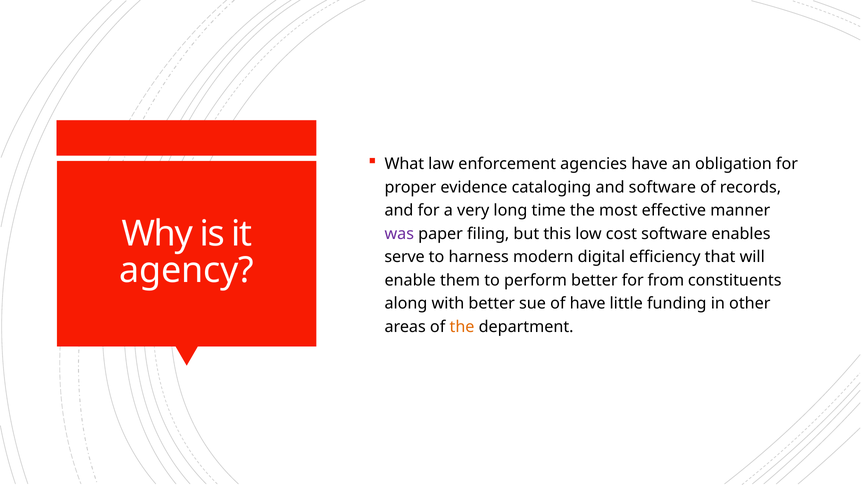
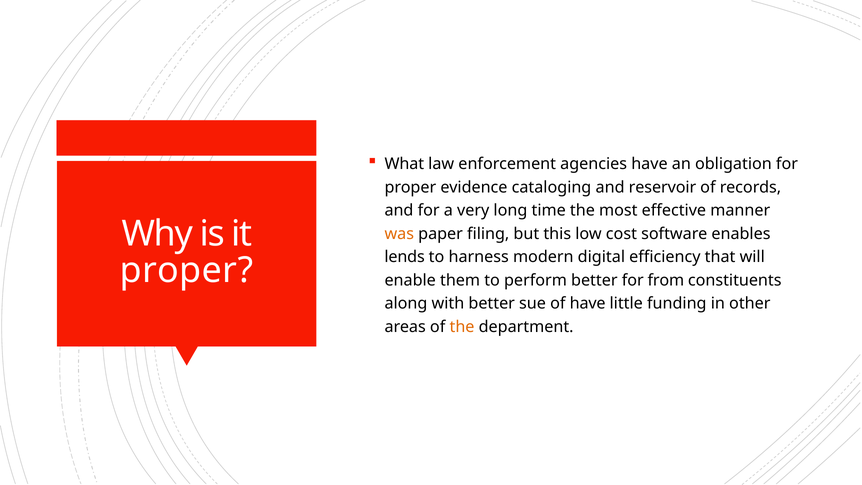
and software: software -> reservoir (662, 187)
was colour: purple -> orange (399, 234)
serve: serve -> lends (405, 257)
agency: agency -> proper (186, 270)
